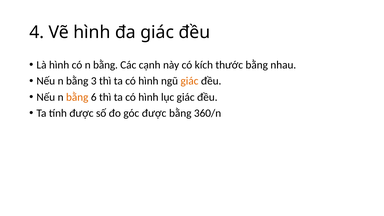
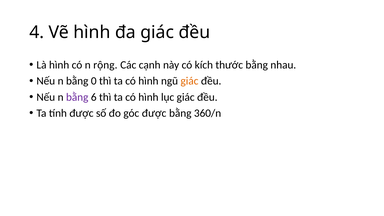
có n bằng: bằng -> rộng (105, 65)
3: 3 -> 0 (94, 81)
bằng colour: orange -> purple (77, 97)
